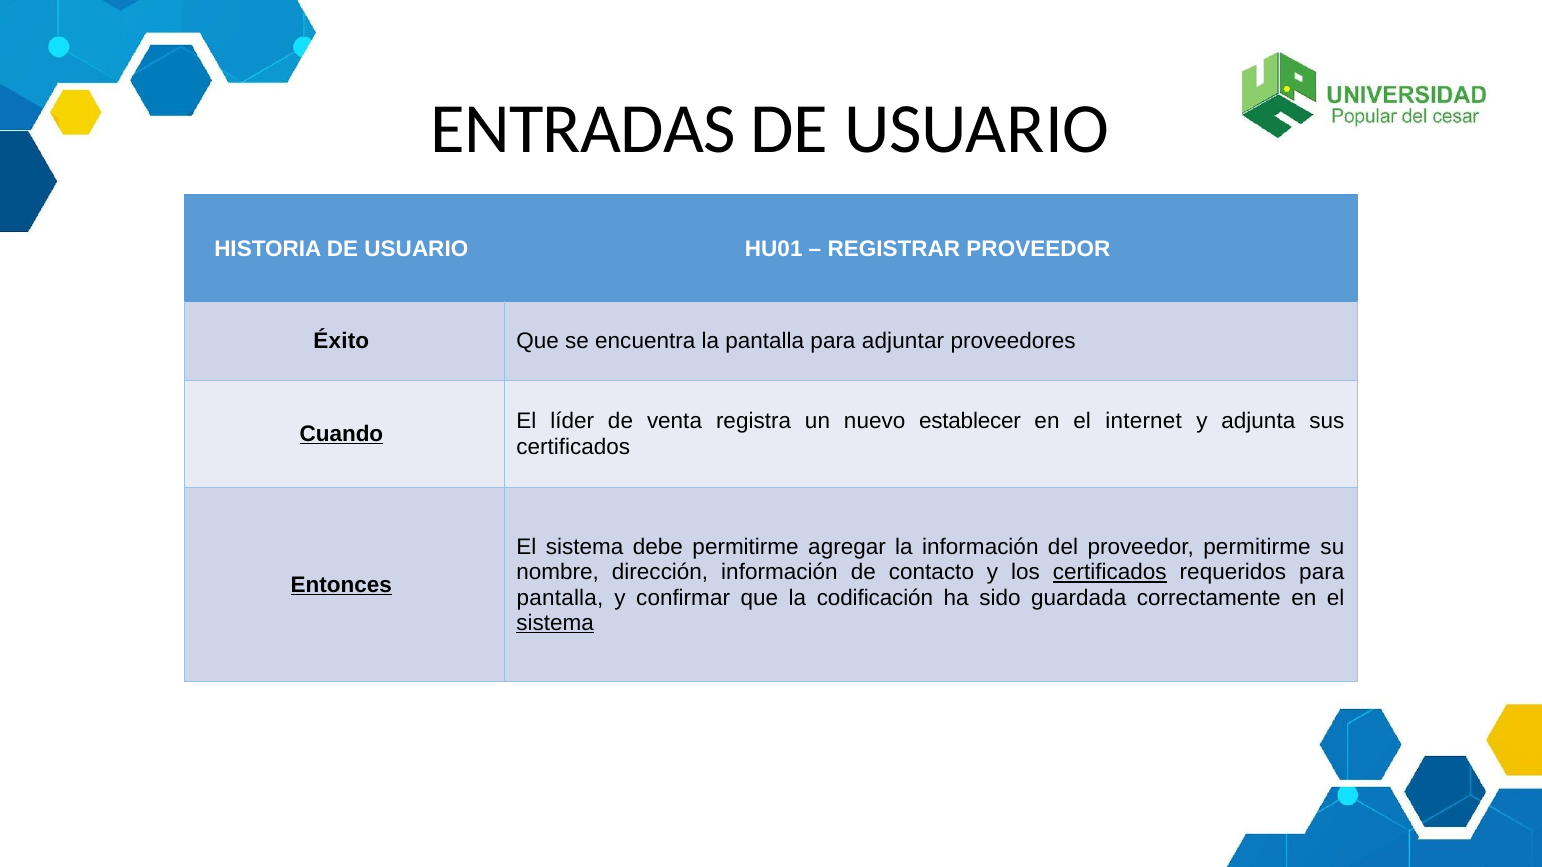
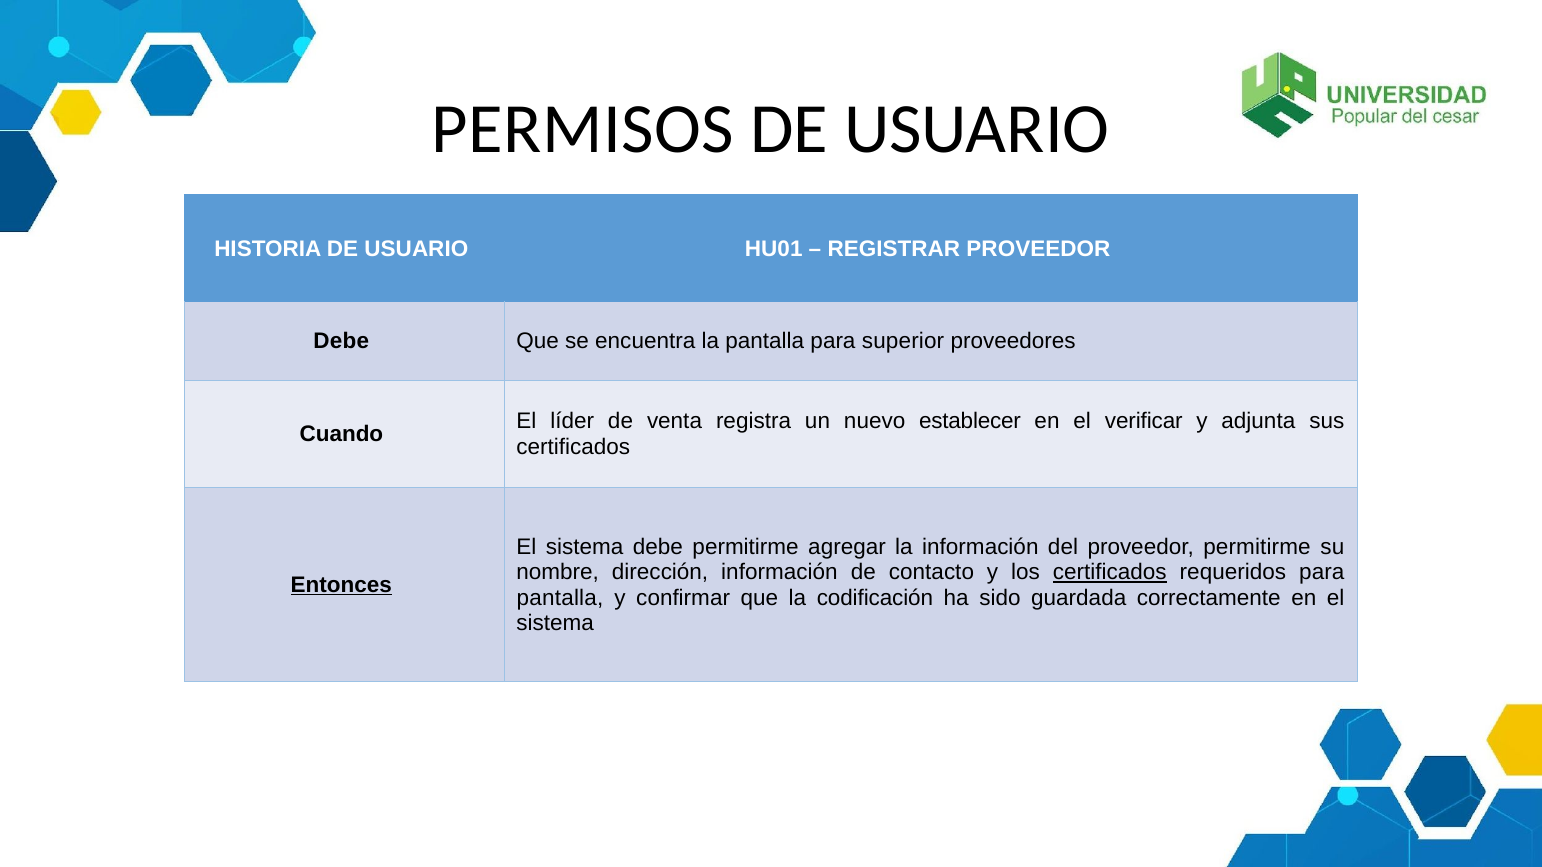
ENTRADAS: ENTRADAS -> PERMISOS (583, 130)
Éxito: Éxito -> Debe (341, 342)
adjuntar: adjuntar -> superior (903, 342)
internet: internet -> verificar (1144, 422)
Cuando underline: present -> none (341, 434)
sistema underline: present -> none (555, 623)
